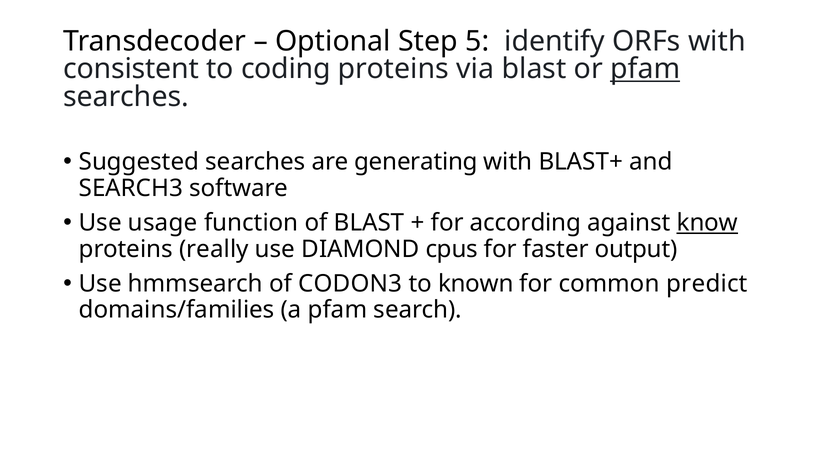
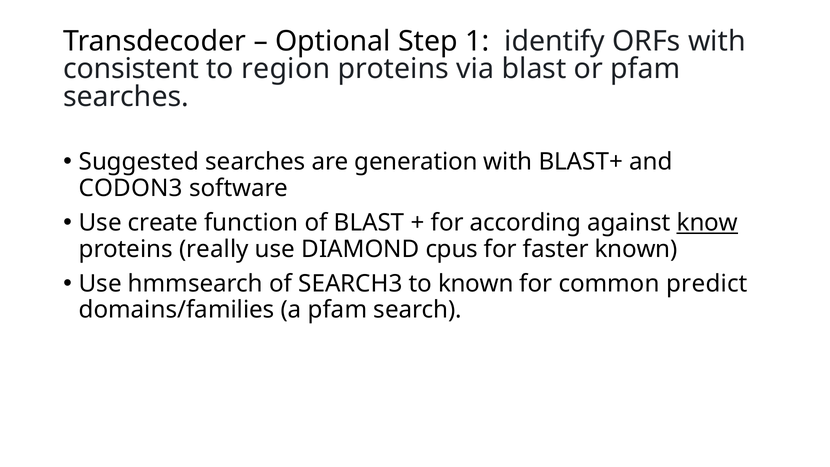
5: 5 -> 1 (477, 41)
coding: coding -> region (286, 69)
pfam underline: present -> none (645, 69)
generating: generating -> generation (416, 162)
SEARCH3: SEARCH3 -> CODON3 (131, 188)
usage: usage -> create (163, 223)
faster output: output -> known (636, 249)
CODON3: CODON3 -> SEARCH3 (350, 284)
